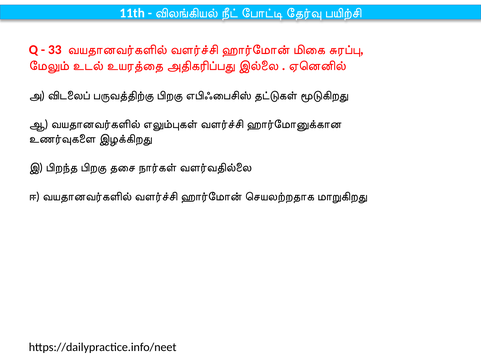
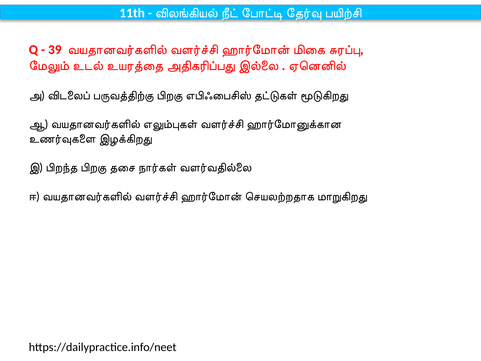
33: 33 -> 39 (55, 50)
